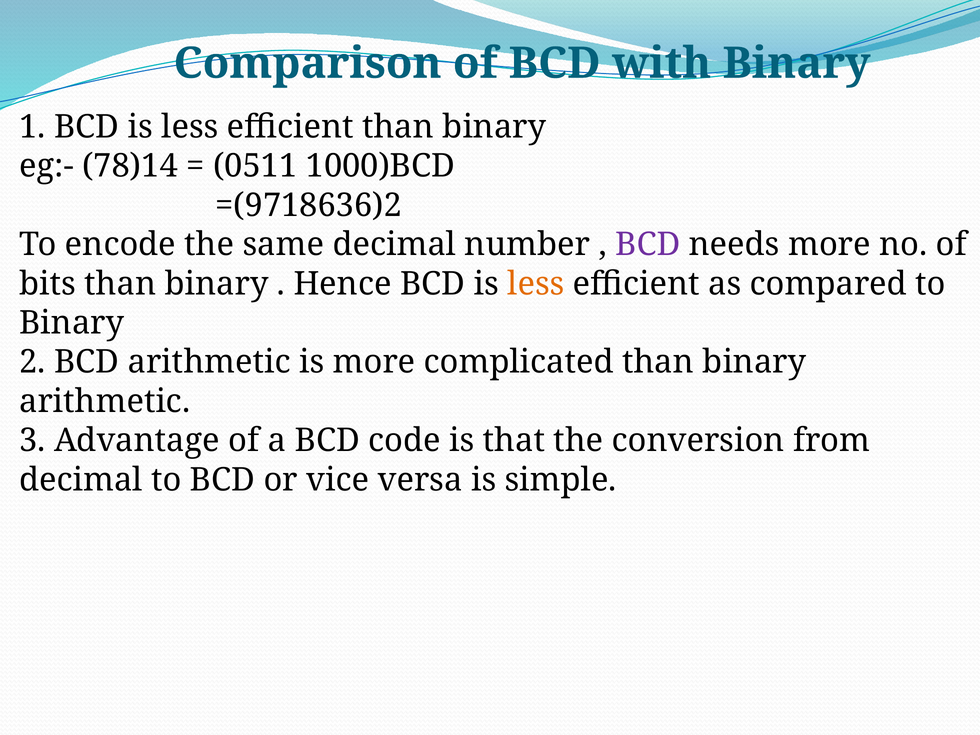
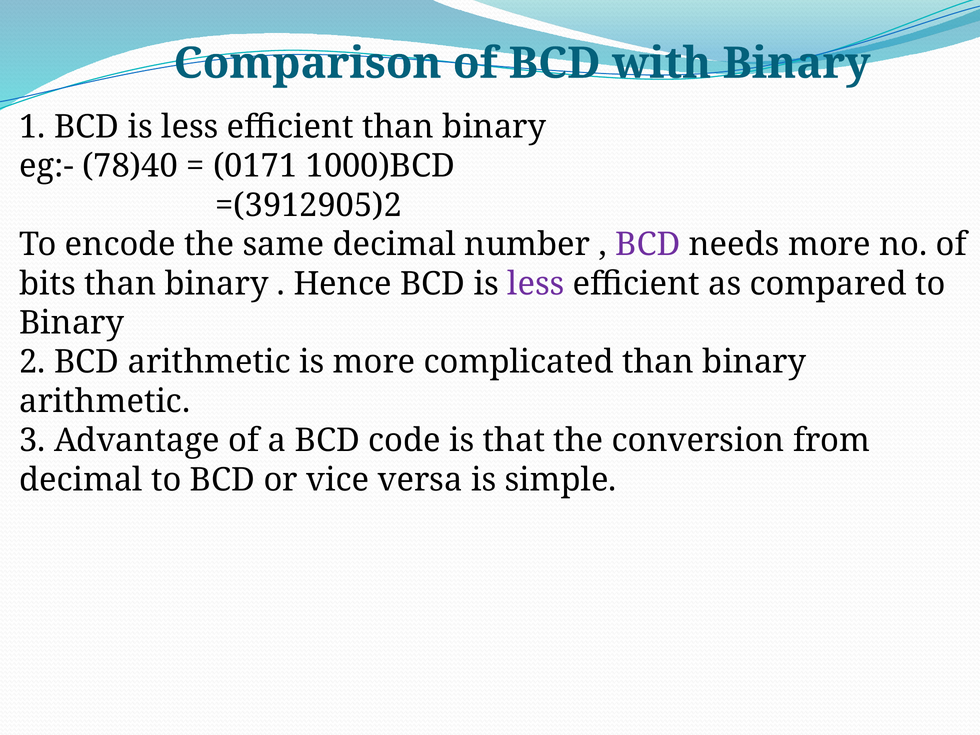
78)14: 78)14 -> 78)40 (130, 166)
0511: 0511 -> 0171 (255, 166)
=(9718636)2: =(9718636)2 -> =(3912905)2 (309, 205)
less colour: orange -> purple (536, 284)
